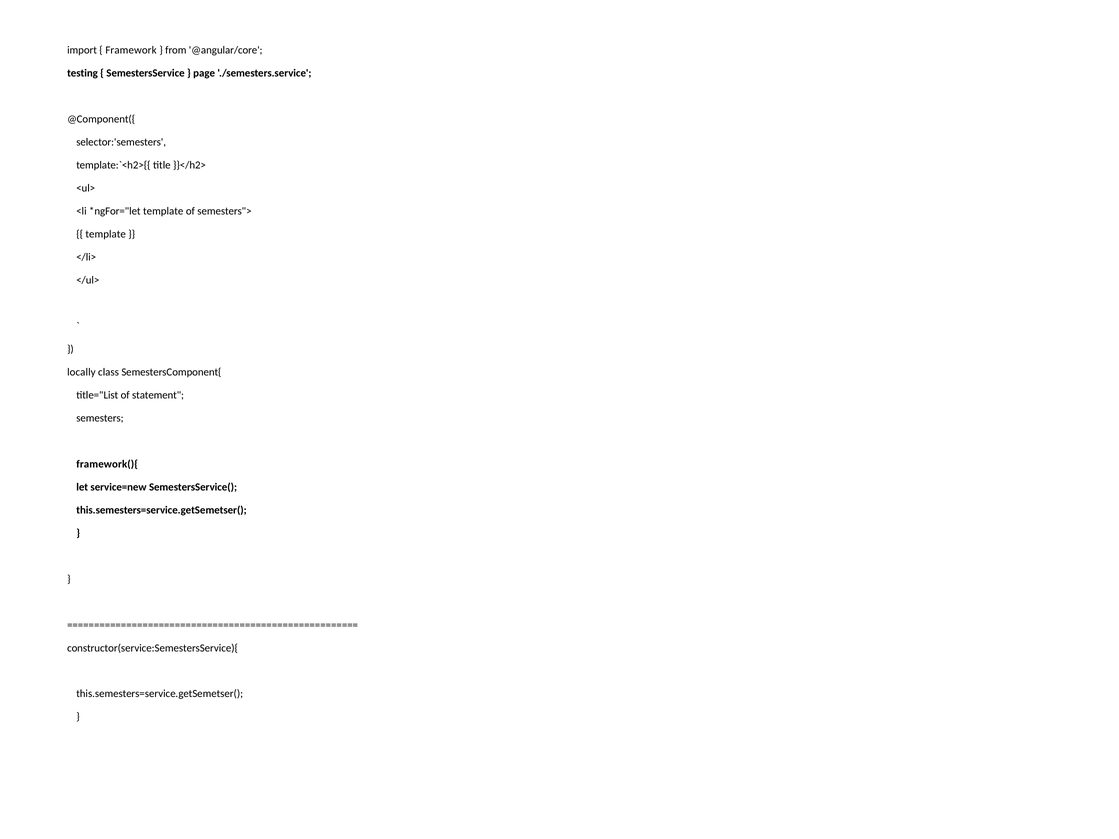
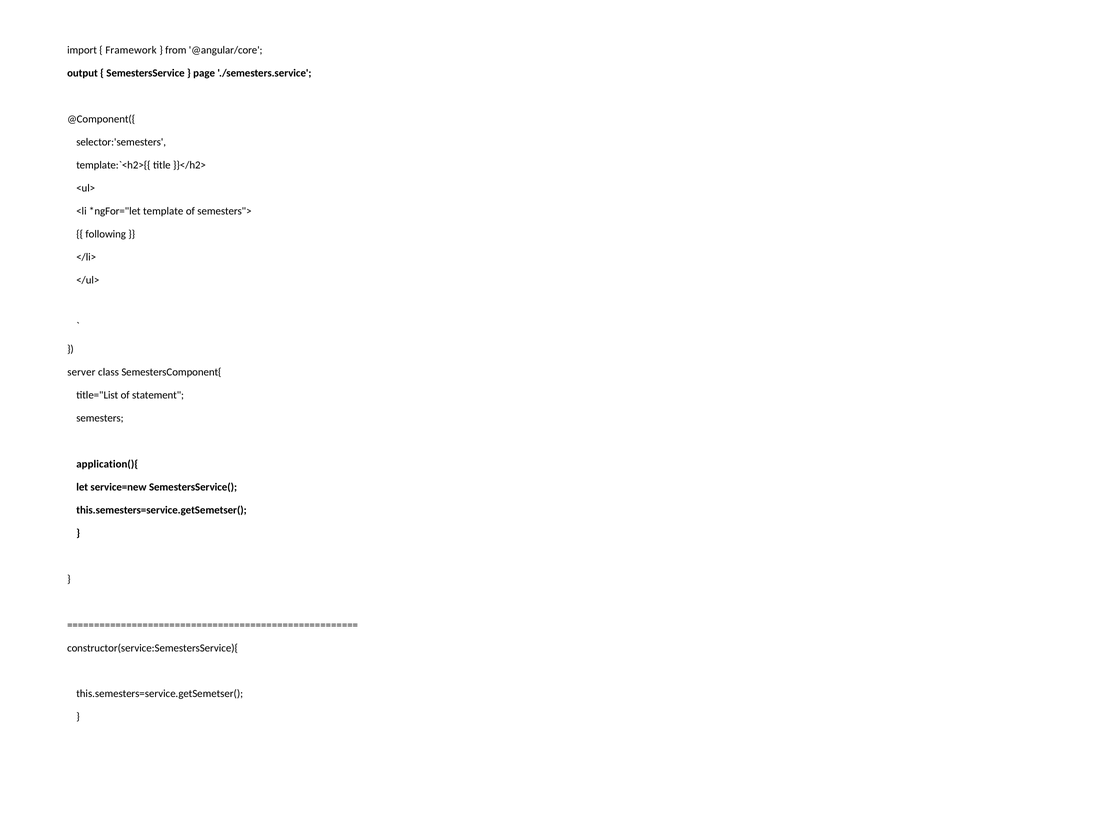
testing: testing -> output (82, 73)
template: template -> following (106, 234)
locally: locally -> server (81, 372)
framework(){: framework(){ -> application(){ (107, 464)
